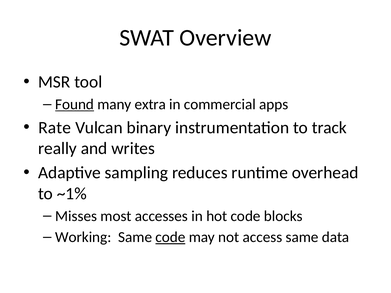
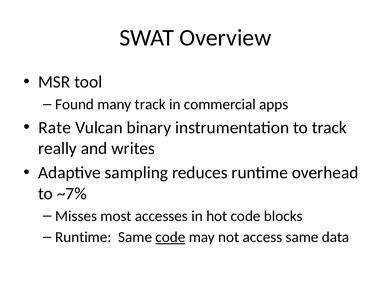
Found underline: present -> none (75, 104)
many extra: extra -> track (150, 104)
~1%: ~1% -> ~7% (72, 194)
Working: Working -> Runtime (83, 237)
